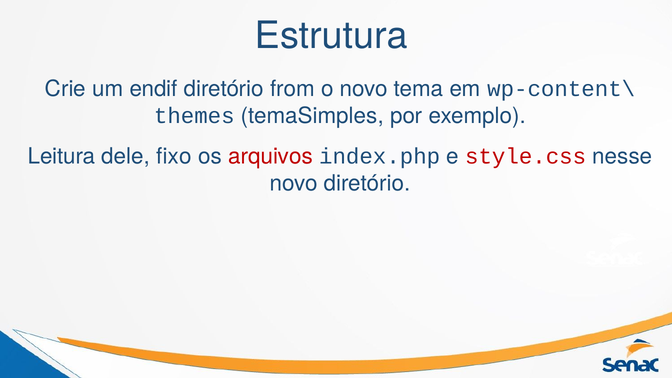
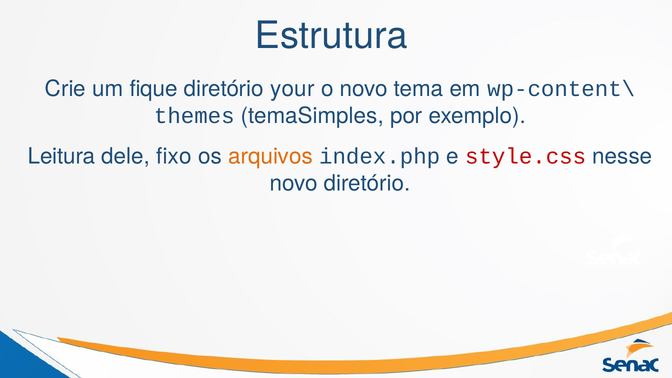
endif: endif -> fique (154, 89)
from: from -> your (292, 89)
arquivos colour: red -> orange (271, 157)
